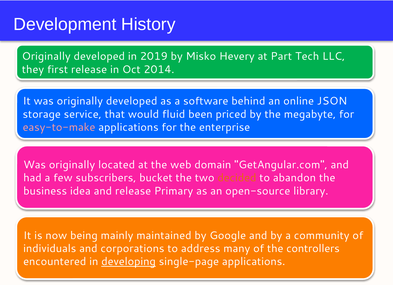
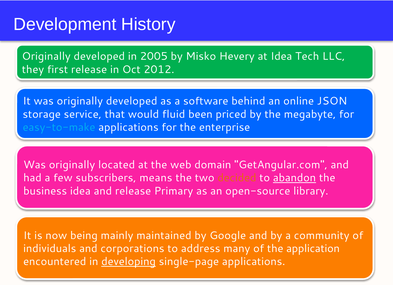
2019: 2019 -> 2005 (154, 56)
at Part: Part -> Idea (281, 56)
2014: 2014 -> 2012 (159, 69)
easy-to-make colour: pink -> light blue (59, 127)
bucket: bucket -> means (156, 178)
abandon underline: none -> present (294, 178)
controllers: controllers -> application (313, 248)
